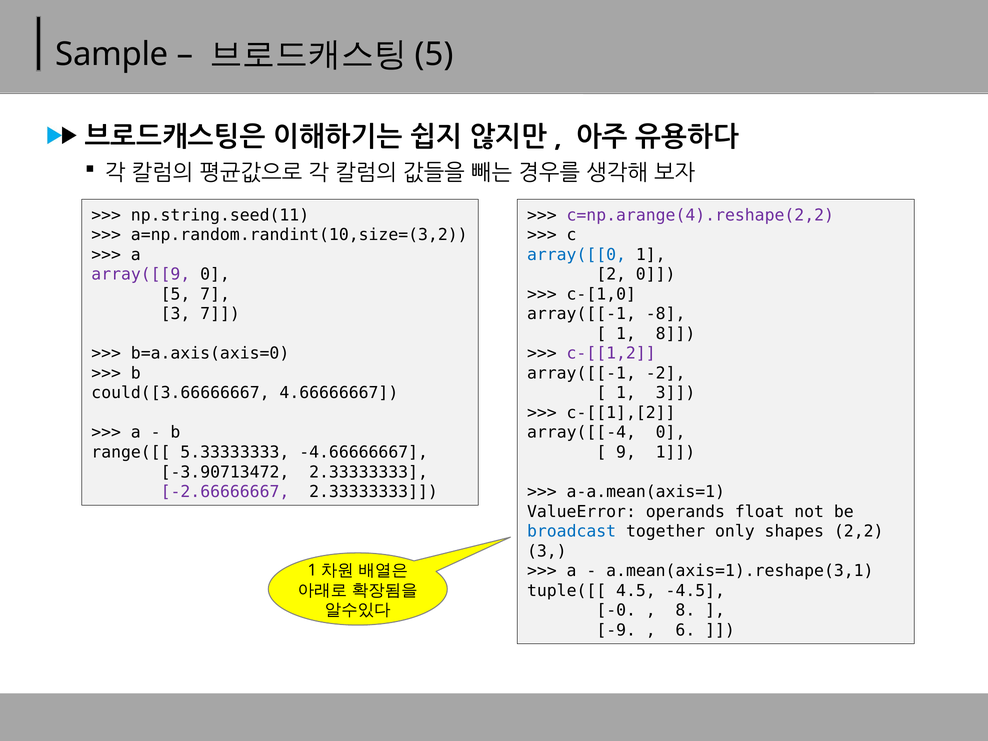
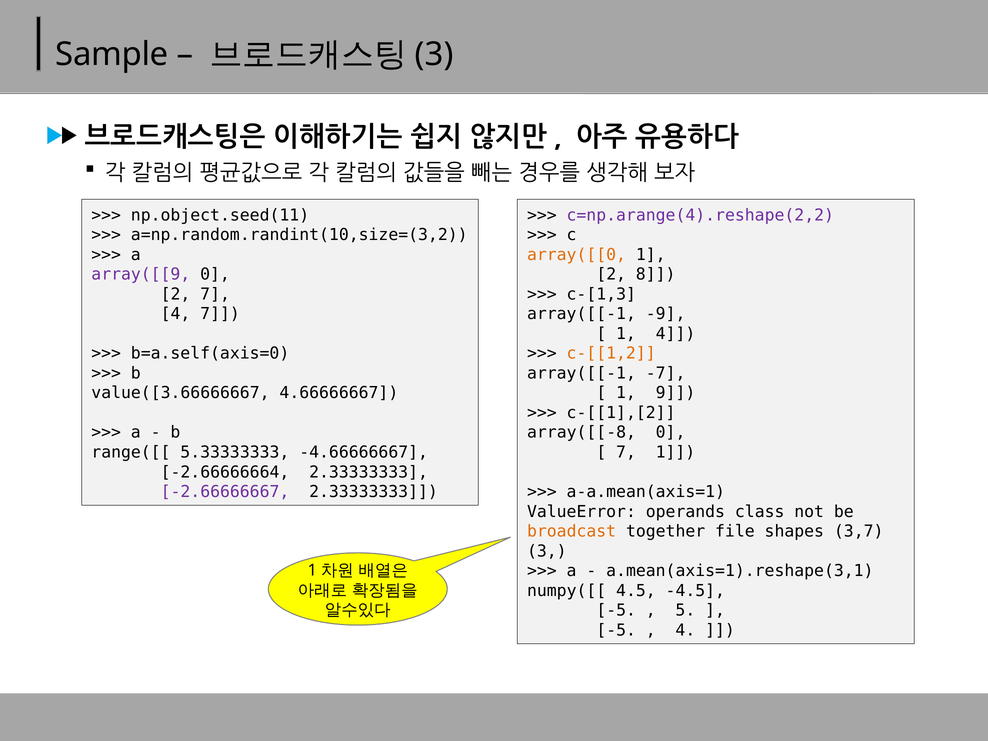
5: 5 -> 3 (434, 54)
np.string.seed(11: np.string.seed(11 -> np.object.seed(11 (220, 215)
array([[0 colour: blue -> orange (577, 255)
2 0: 0 -> 8 (656, 274)
5: 5 -> 2 (176, 294)
c-[1,0: c-[1,0 -> c-[1,3 (601, 294)
3: 3 -> 4 (176, 314)
-8: -8 -> -9 (666, 314)
1 8: 8 -> 4 (676, 334)
b=a.axis(axis=0: b=a.axis(axis=0 -> b=a.self(axis=0 (210, 354)
c-[[1,2 colour: purple -> orange (611, 354)
-2: -2 -> -7 (666, 373)
could([3.66666667: could([3.66666667 -> value([3.66666667 (180, 393)
1 3: 3 -> 9 (676, 393)
array([[-4: array([[-4 -> array([[-8 (582, 433)
9: 9 -> 7 (626, 452)
-3.90713472: -3.90713472 -> -2.66666664 (225, 472)
float: float -> class (760, 512)
broadcast colour: blue -> orange (572, 531)
only: only -> file (735, 531)
2,2: 2,2 -> 3,7 (859, 531)
tuple([[: tuple([[ -> numpy([[ (567, 591)
-0: -0 -> -5 (616, 610)
8: 8 -> 5 (685, 610)
-9: -9 -> -5 (616, 630)
6: 6 -> 4 (685, 630)
